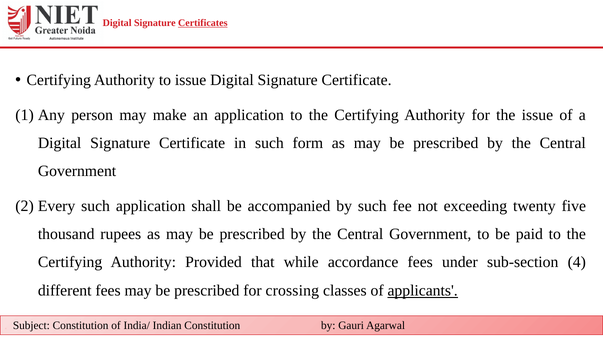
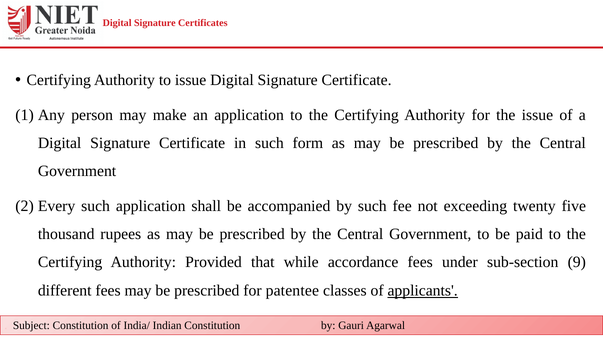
Certificates underline: present -> none (203, 23)
4: 4 -> 9 (577, 262)
crossing: crossing -> patentee (292, 291)
